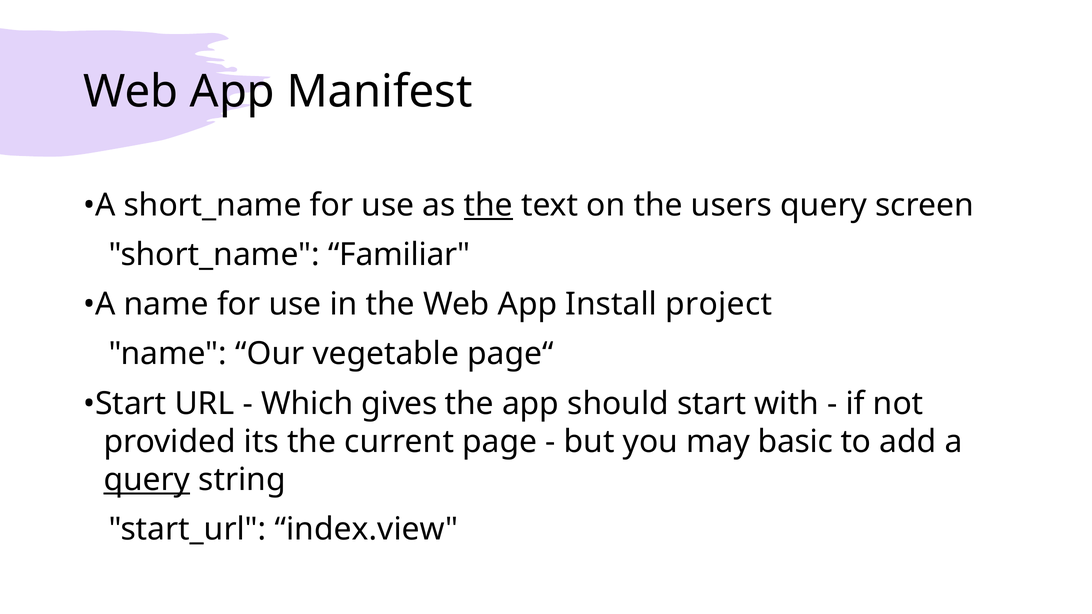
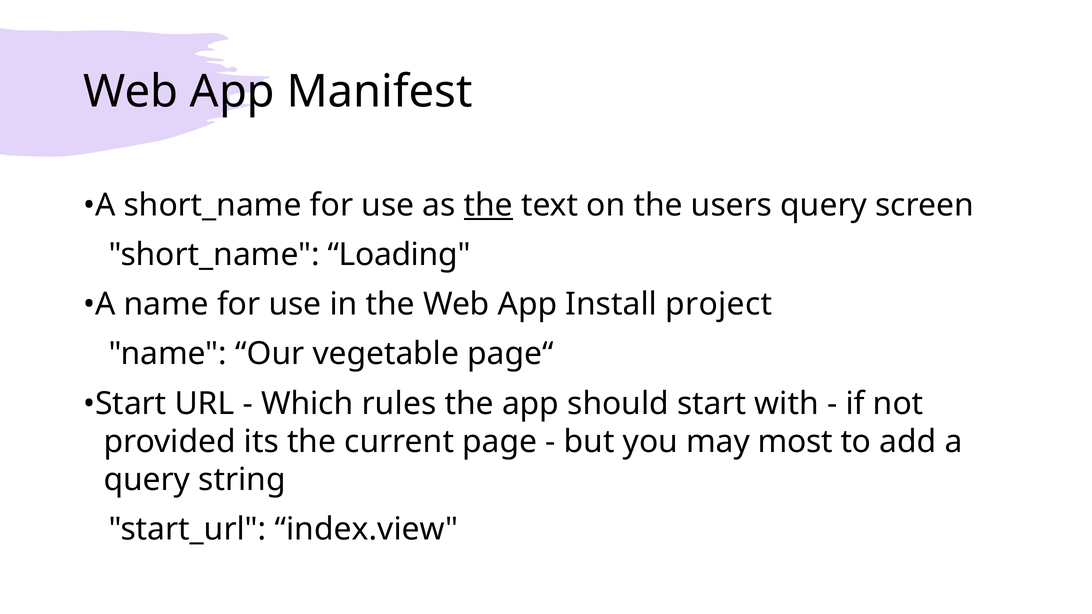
Familiar: Familiar -> Loading (399, 255)
gives: gives -> rules (399, 404)
basic: basic -> most (795, 442)
query underline: present -> none (147, 480)
